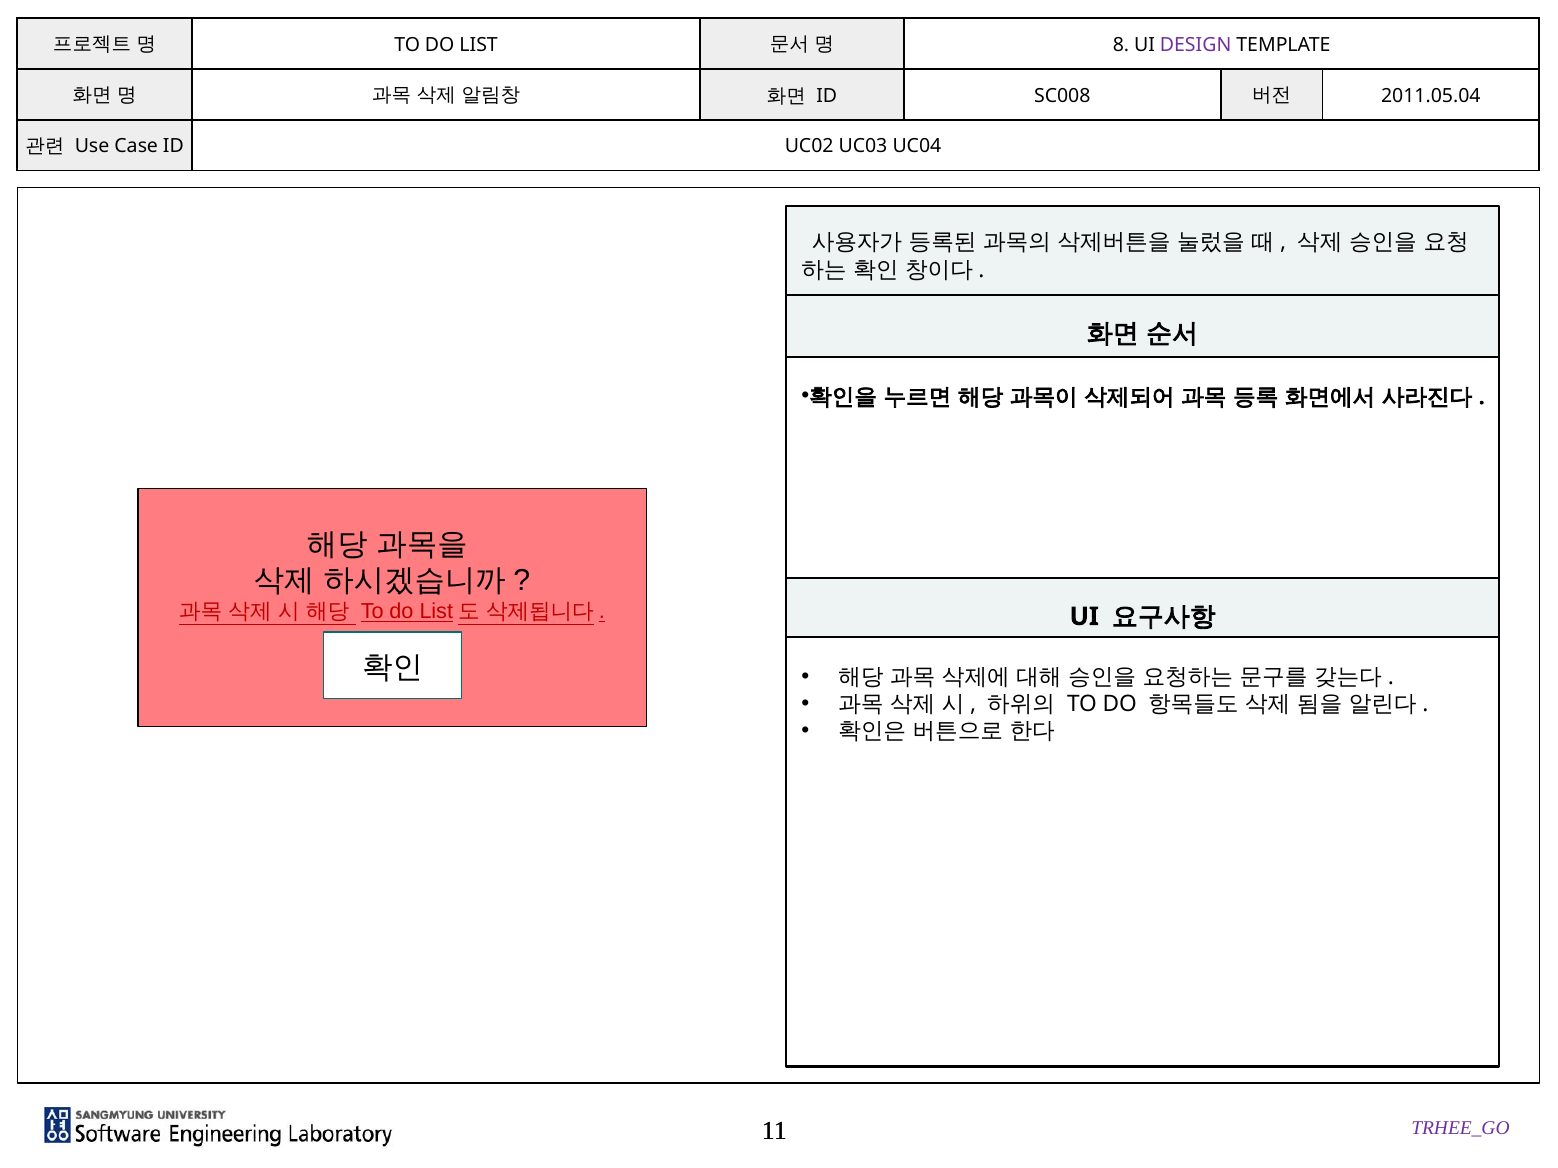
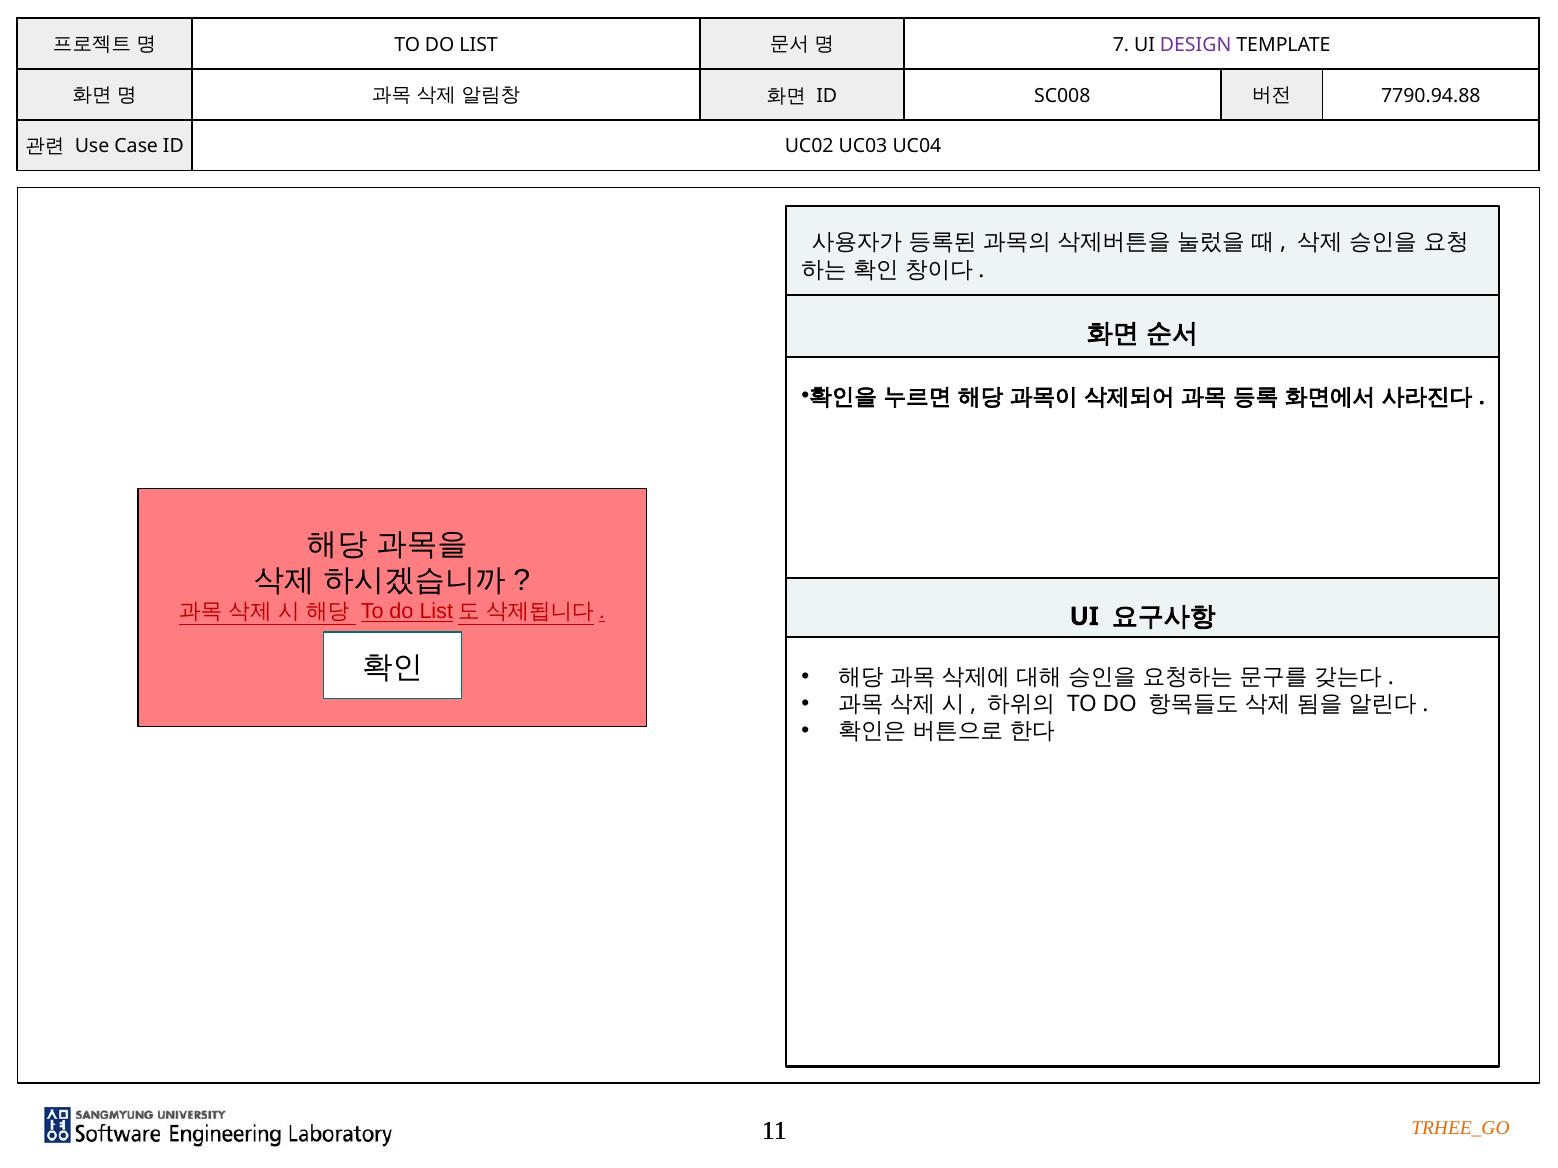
8: 8 -> 7 (1121, 45)
2011.05.04: 2011.05.04 -> 7790.94.88 (1431, 96)
TRHEE_GO colour: purple -> orange (1460, 1128)
